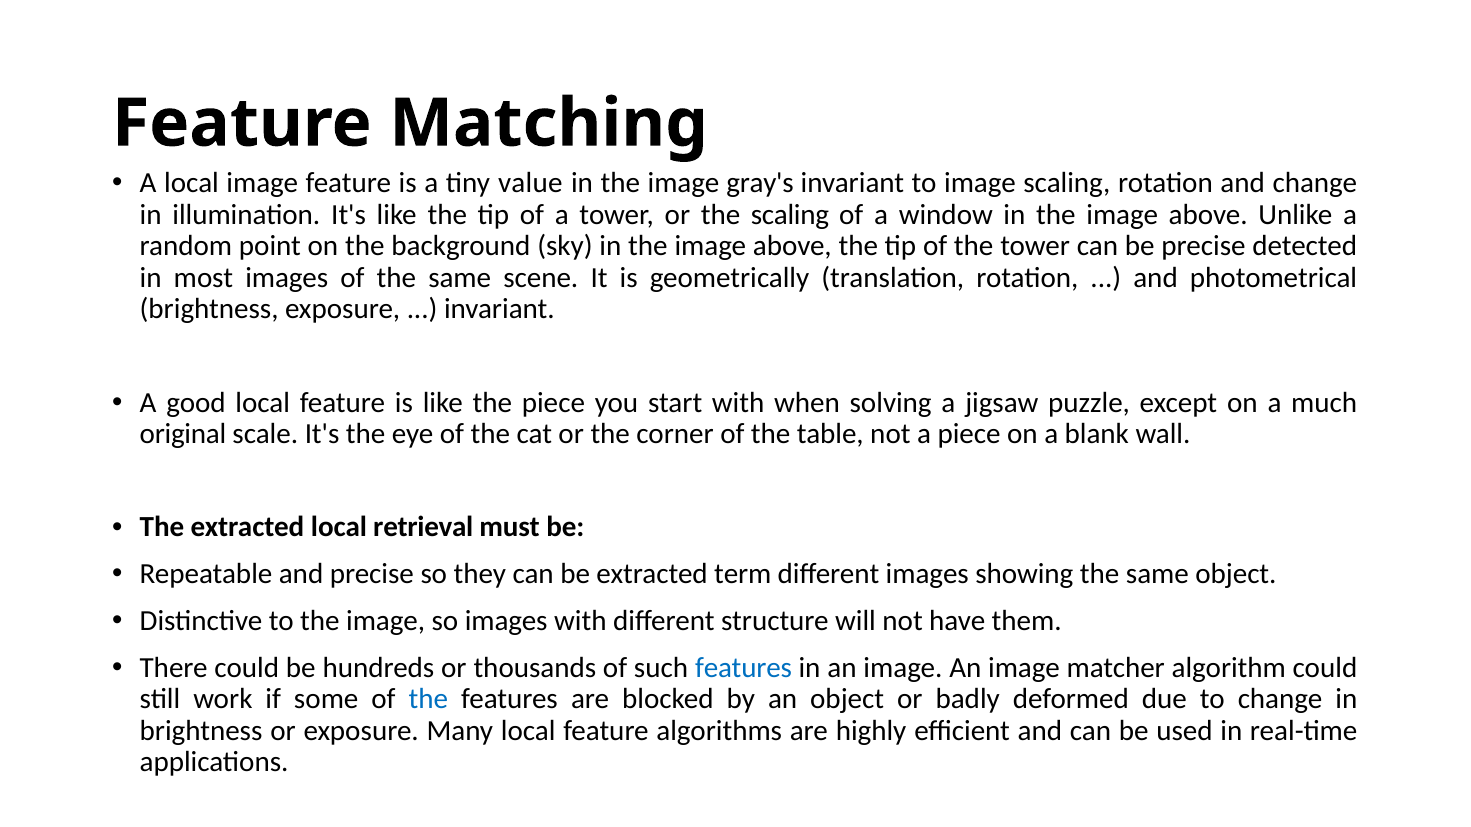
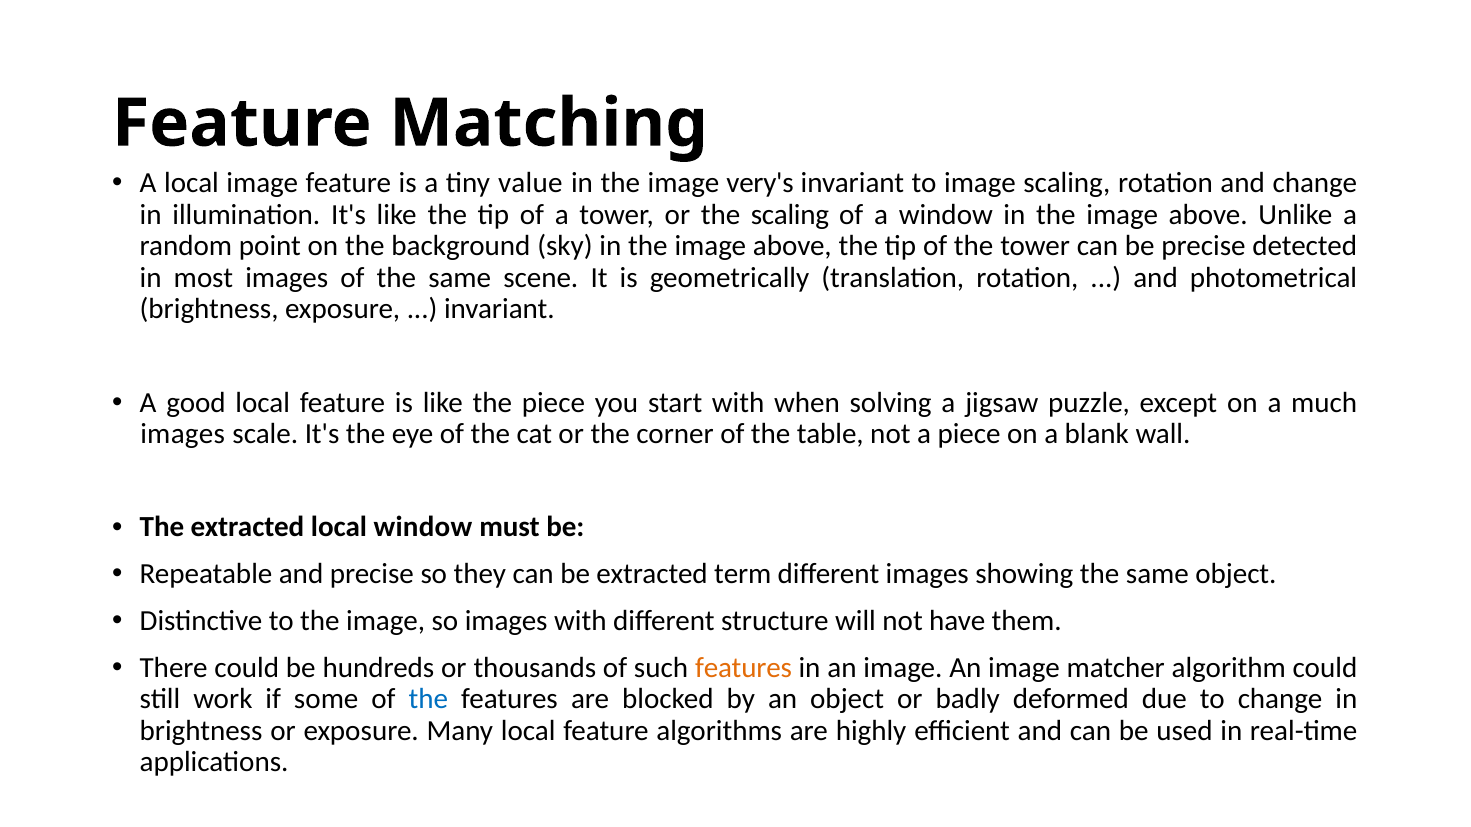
gray's: gray's -> very's (760, 183)
original: original -> images (183, 434)
local retrieval: retrieval -> window (423, 528)
features colour: blue -> orange (743, 668)
